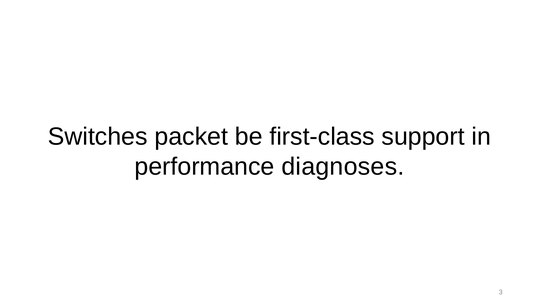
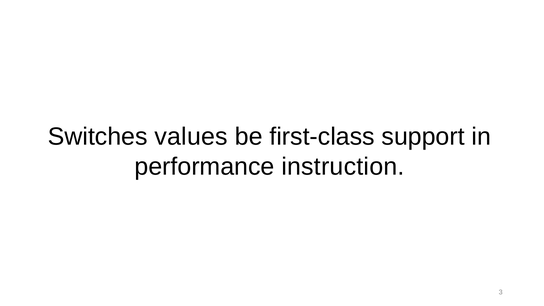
packet: packet -> values (191, 137)
diagnoses: diagnoses -> instruction (343, 167)
